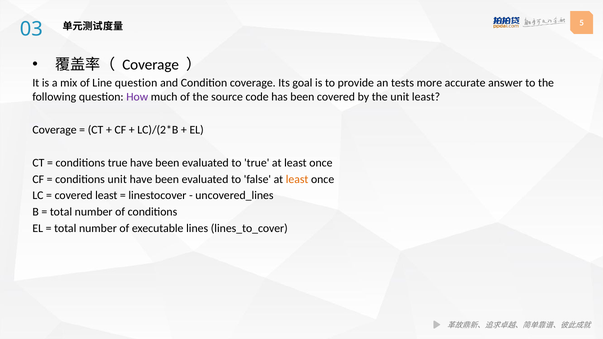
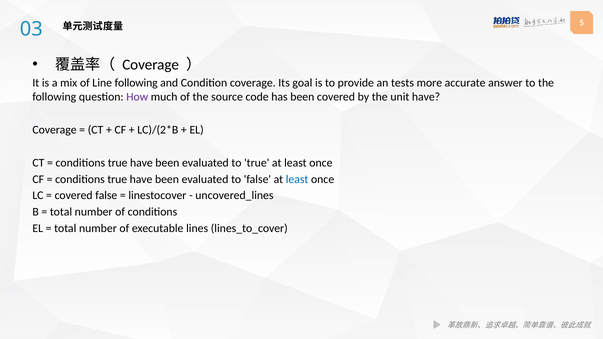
Line question: question -> following (136, 83)
unit least: least -> have (426, 97)
unit: unit -> true (117, 179)
least colour: orange -> blue (297, 179)
covered least: least -> false (106, 196)
